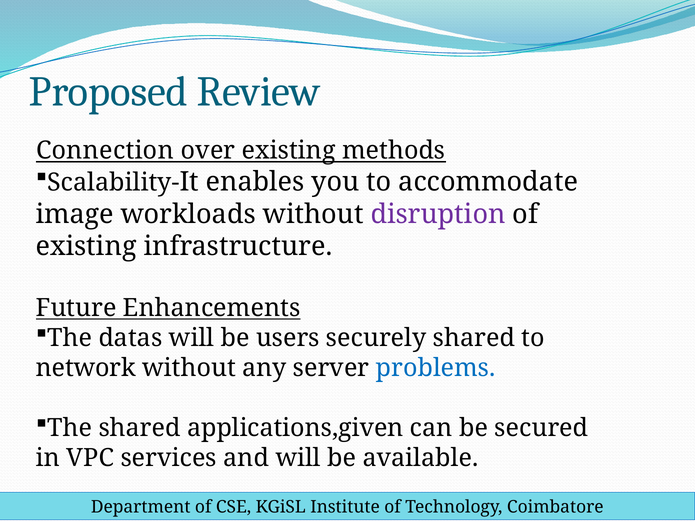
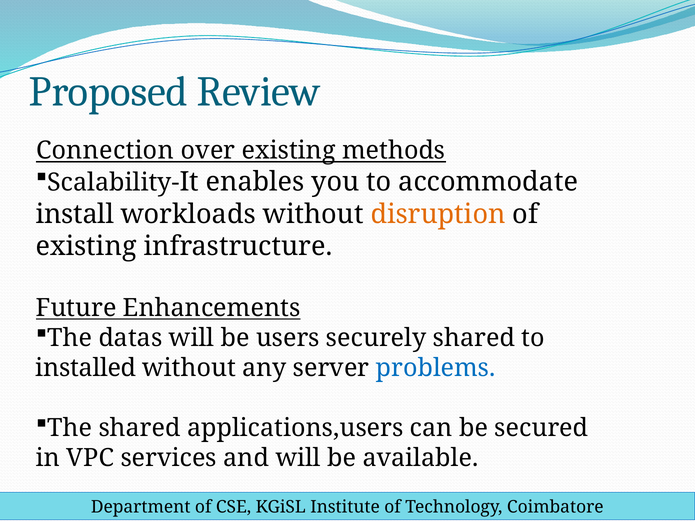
image: image -> install (75, 214)
disruption colour: purple -> orange (438, 214)
network: network -> installed (86, 368)
applications,given: applications,given -> applications,users (295, 428)
